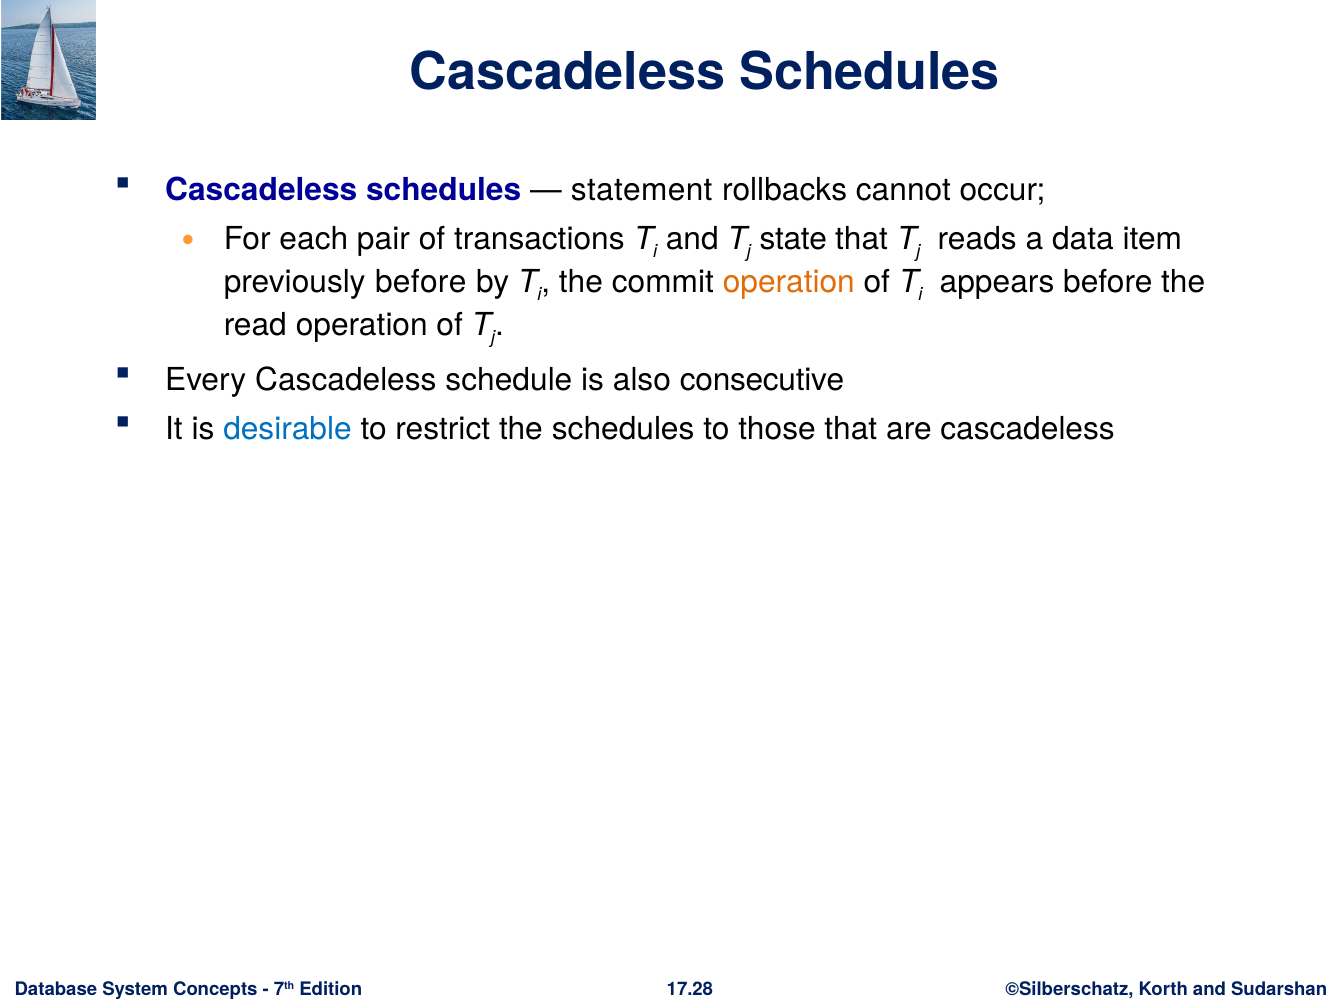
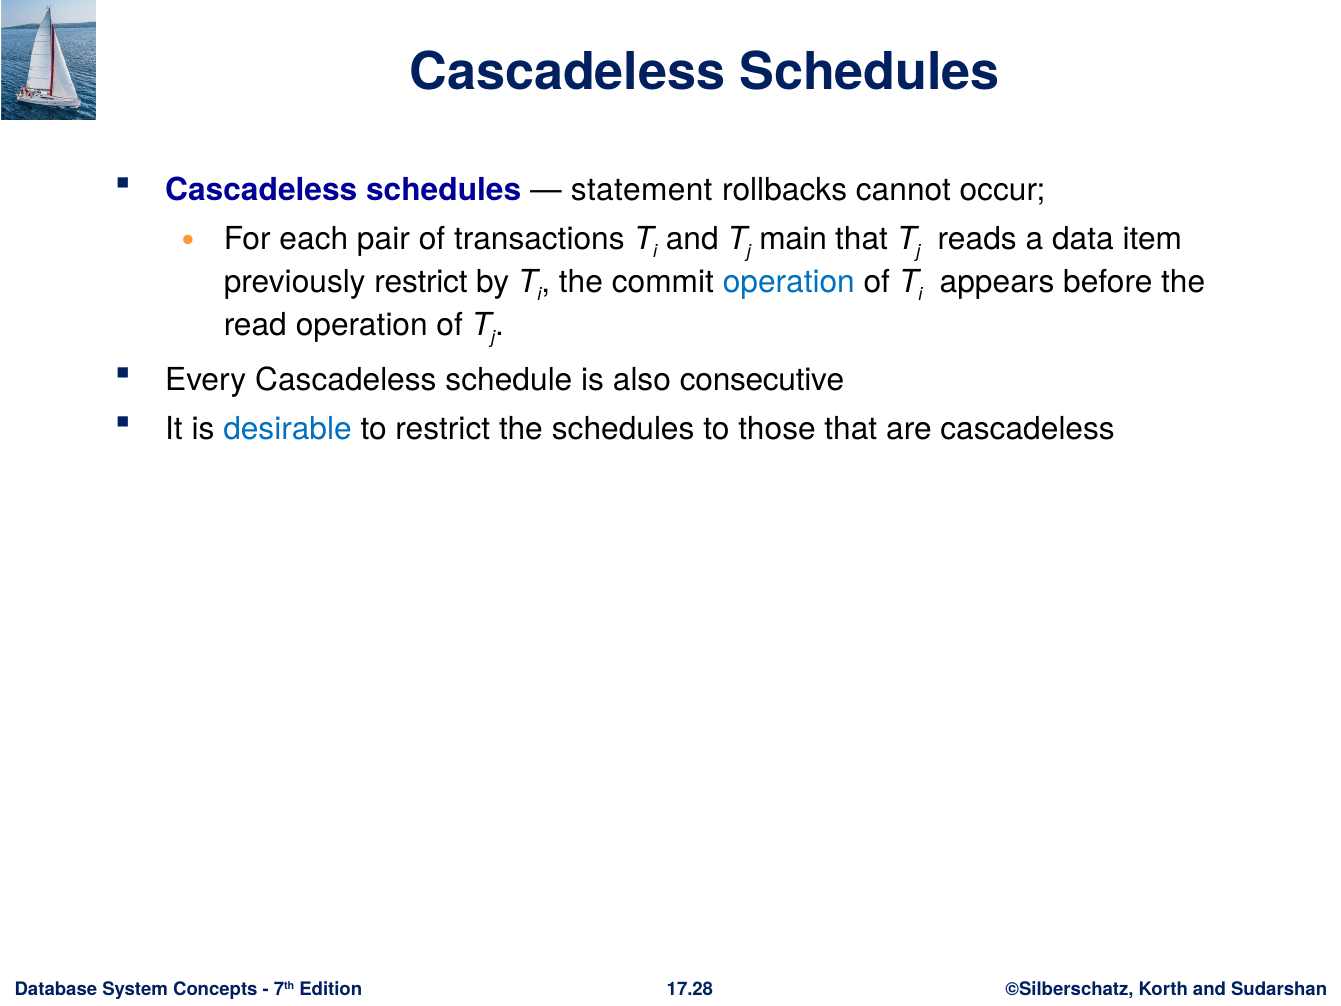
state: state -> main (793, 239)
previously before: before -> restrict (421, 282)
operation colour: orange -> blue (789, 282)
